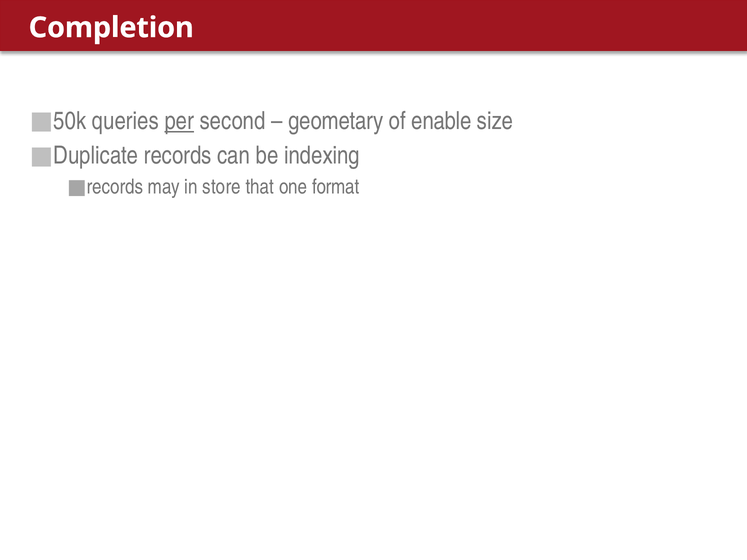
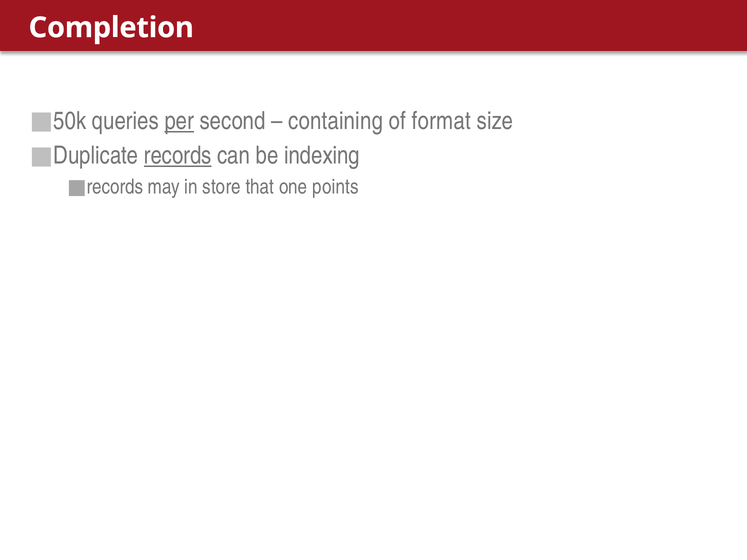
geometary: geometary -> containing (336, 121)
enable: enable -> format (441, 121)
records underline: none -> present (178, 156)
format: format -> points (336, 187)
